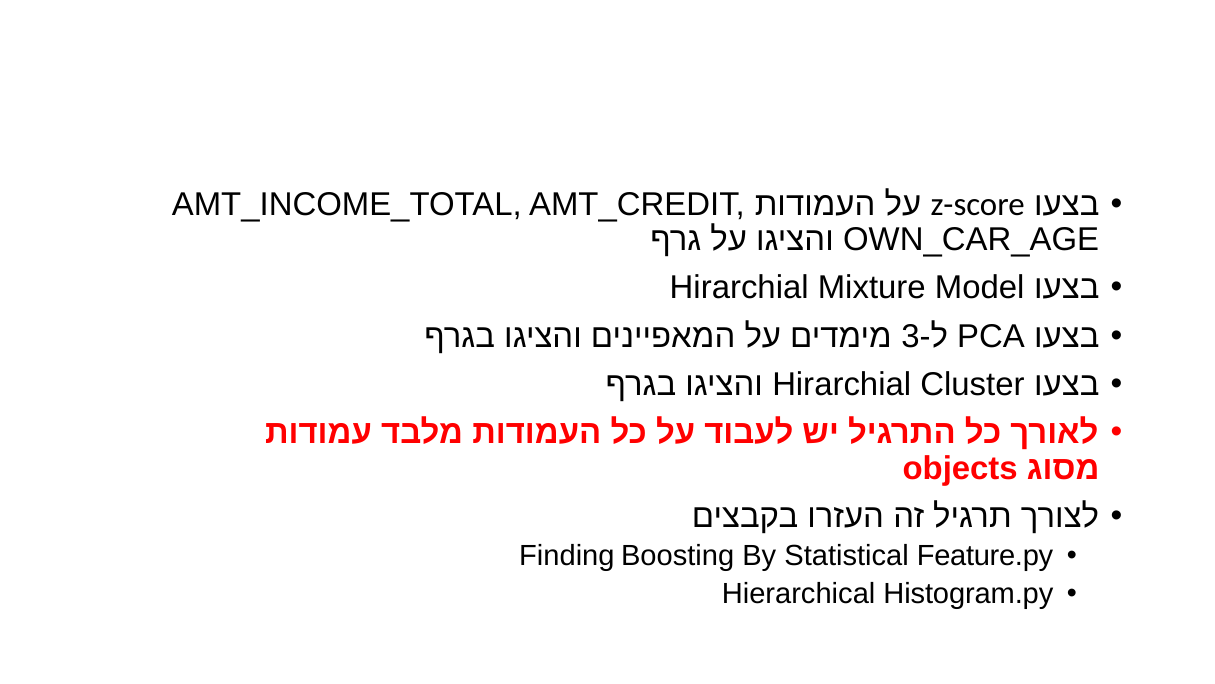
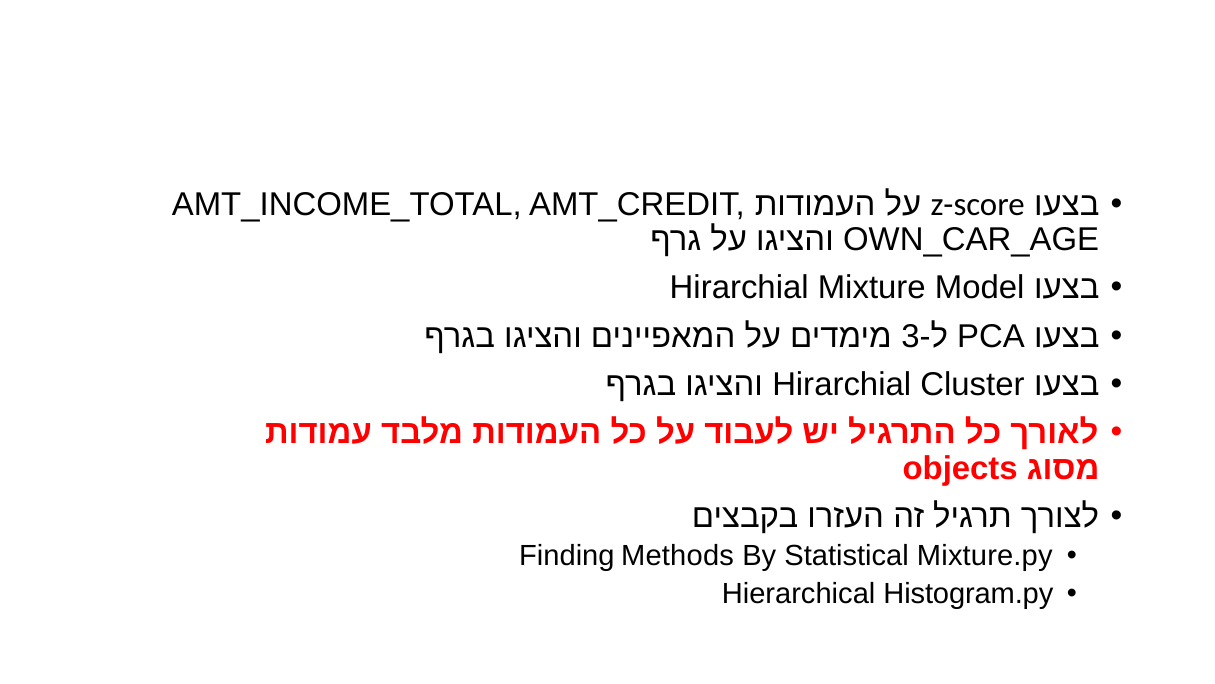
Boosting: Boosting -> Methods (678, 556)
Feature.py: Feature.py -> Mixture.py (985, 556)
